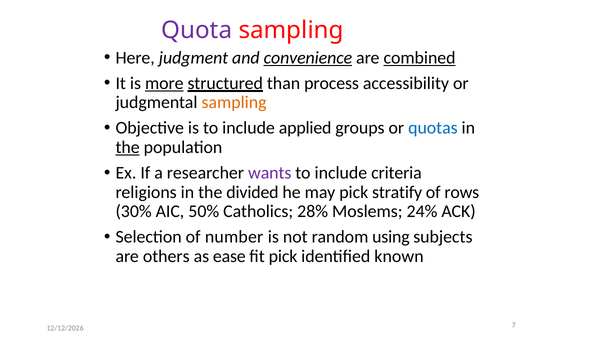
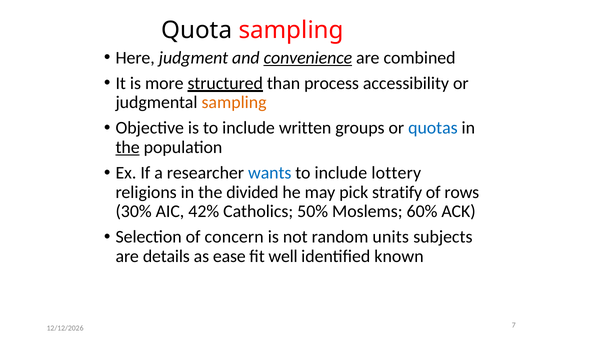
Quota colour: purple -> black (197, 31)
combined underline: present -> none (420, 58)
more underline: present -> none (164, 83)
applied: applied -> written (305, 128)
wants colour: purple -> blue (270, 173)
criteria: criteria -> lottery (396, 173)
50%: 50% -> 42% (204, 212)
28%: 28% -> 50% (313, 212)
24%: 24% -> 60% (422, 212)
number: number -> concern (234, 237)
using: using -> units (391, 237)
others: others -> details (166, 256)
fit pick: pick -> well (283, 256)
